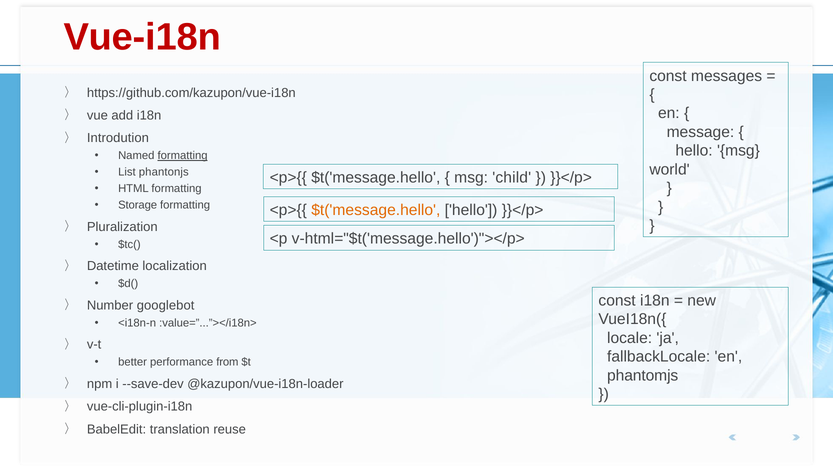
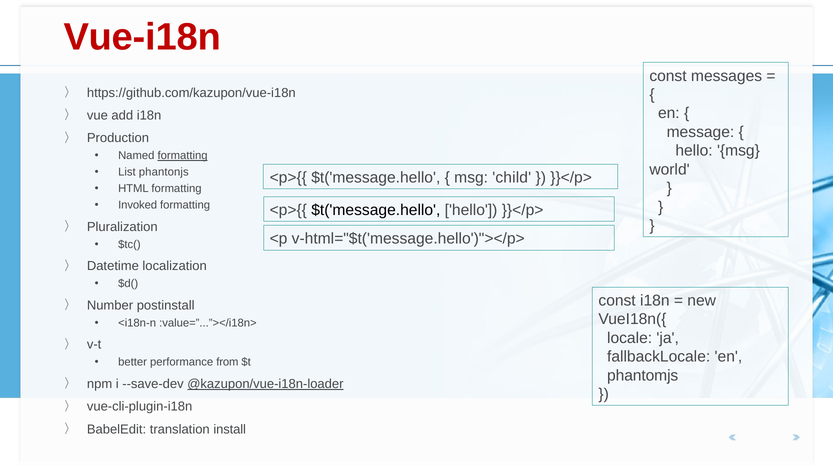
Introdution: Introdution -> Production (118, 138)
Storage: Storage -> Invoked (138, 205)
$t('message.hello colour: orange -> black (376, 210)
googlebot: googlebot -> postinstall (166, 306)
@kazupon/vue-i18n-loader underline: none -> present (265, 384)
reuse: reuse -> install (230, 430)
